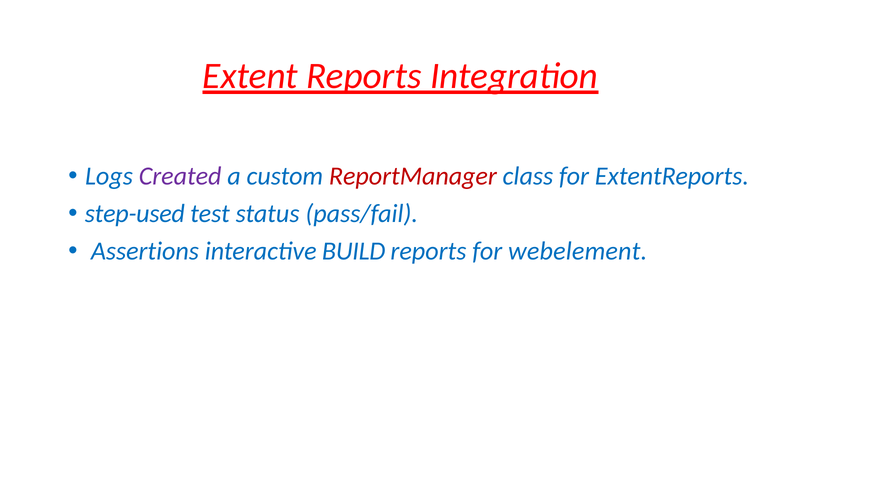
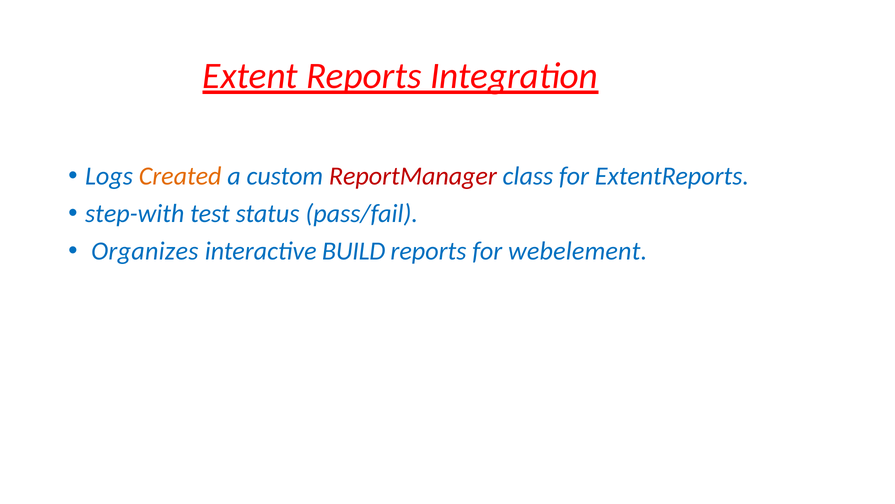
Created colour: purple -> orange (180, 176)
step-used: step-used -> step-with (135, 213)
Assertions: Assertions -> Organizes (145, 251)
